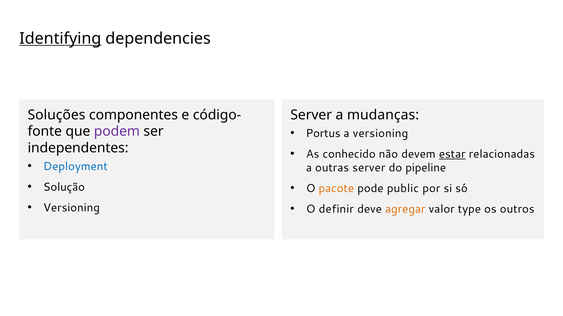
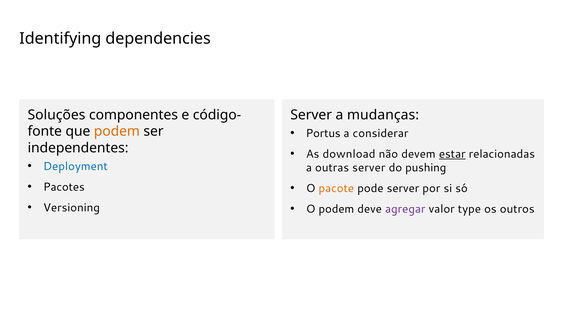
Identifying underline: present -> none (60, 39)
a versioning: versioning -> considerar (381, 134)
podem colour: purple -> orange (117, 132)
conhecido: conhecido -> download (349, 154)
pipeline: pipeline -> pushing (426, 168)
Solução: Solução -> Pacotes (64, 187)
pode public: public -> server (403, 189)
O definir: definir -> podem (336, 210)
agregar colour: orange -> purple (405, 210)
